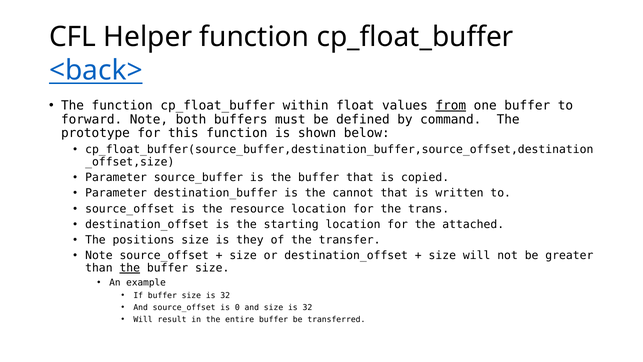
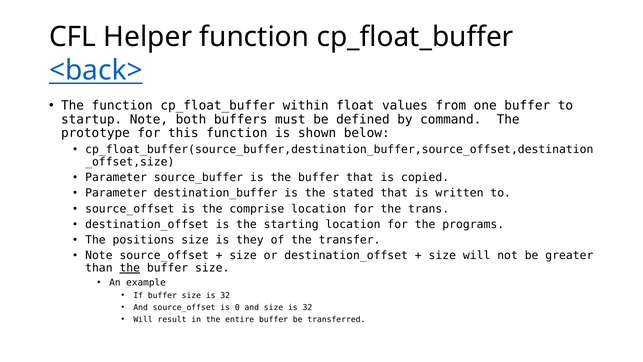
from underline: present -> none (451, 105)
forward: forward -> startup (92, 119)
cannot: cannot -> stated (353, 193)
resource: resource -> comprise (257, 209)
attached: attached -> programs (473, 224)
